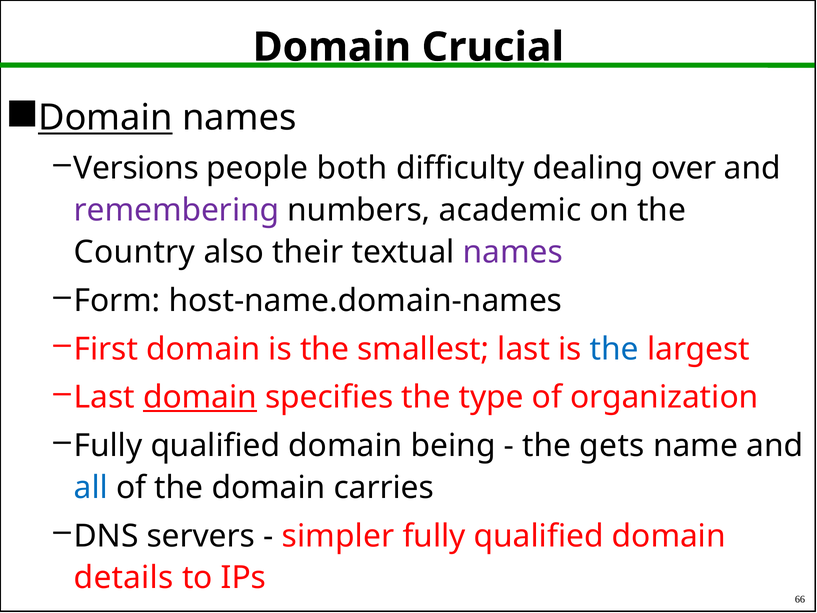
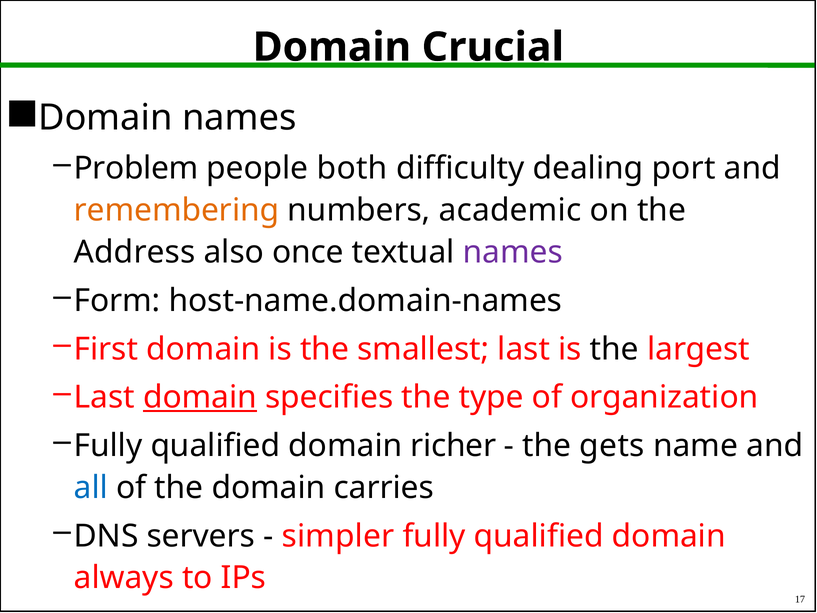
Domain underline: present -> none (105, 118)
Versions: Versions -> Problem (136, 168)
over: over -> port (684, 168)
remembering colour: purple -> orange (176, 210)
Country: Country -> Address (135, 252)
their: their -> once (308, 252)
the colour: blue -> black (614, 349)
being: being -> richer (453, 446)
details: details -> always (124, 578)
66: 66 -> 17 (800, 599)
